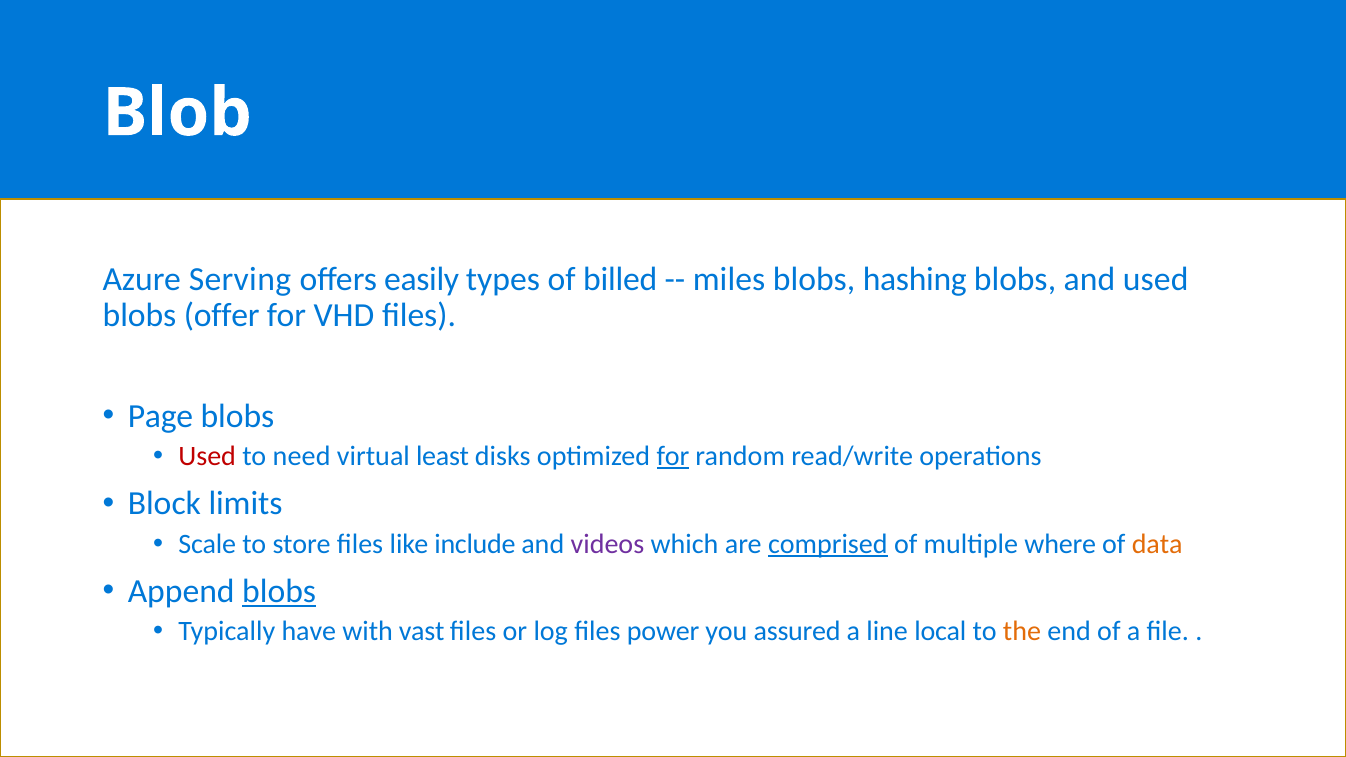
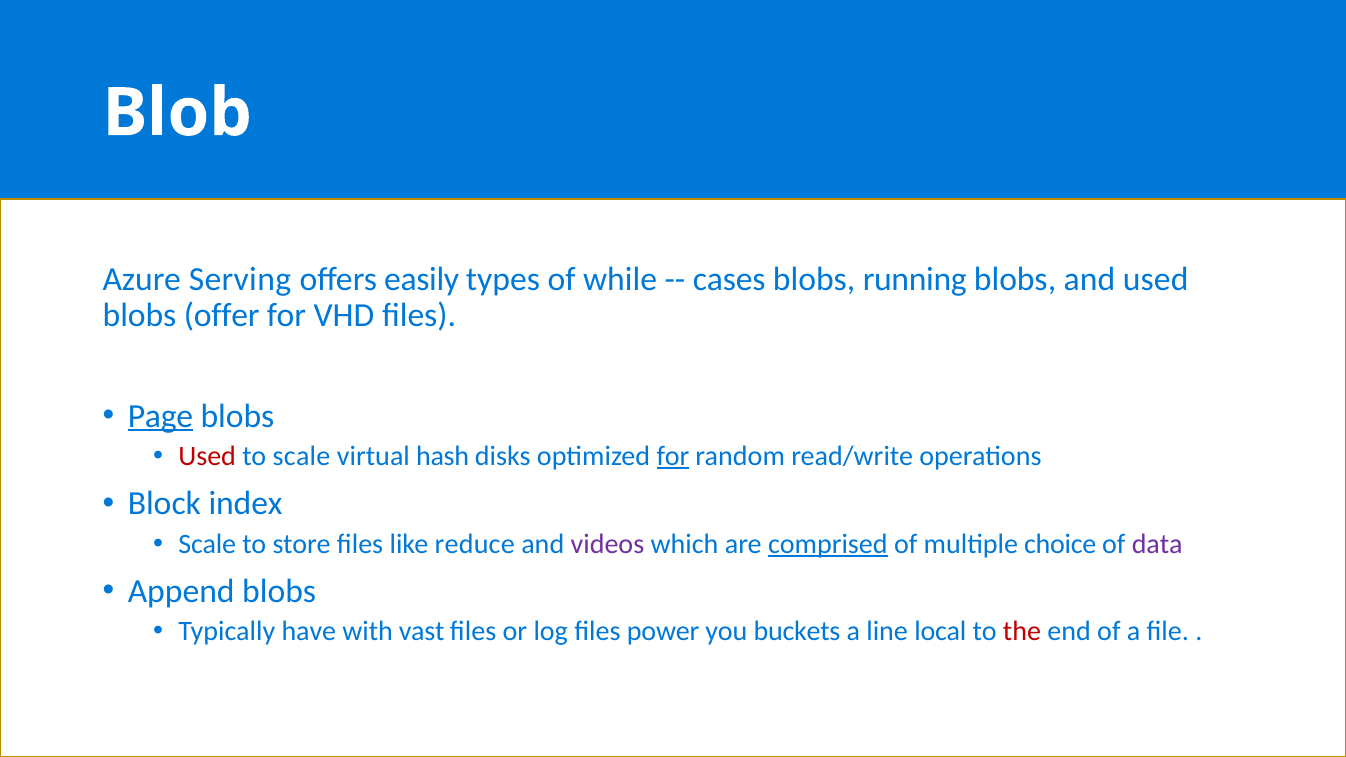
billed: billed -> while (620, 279)
miles: miles -> cases (729, 279)
hashing: hashing -> running (915, 279)
Page underline: none -> present (161, 416)
to need: need -> scale (302, 456)
least: least -> hash (443, 456)
limits: limits -> index (245, 504)
include: include -> reduce (475, 544)
where: where -> choice (1060, 544)
data colour: orange -> purple (1157, 544)
blobs underline: present -> none (279, 591)
assured: assured -> buckets (797, 632)
the colour: orange -> red (1022, 632)
